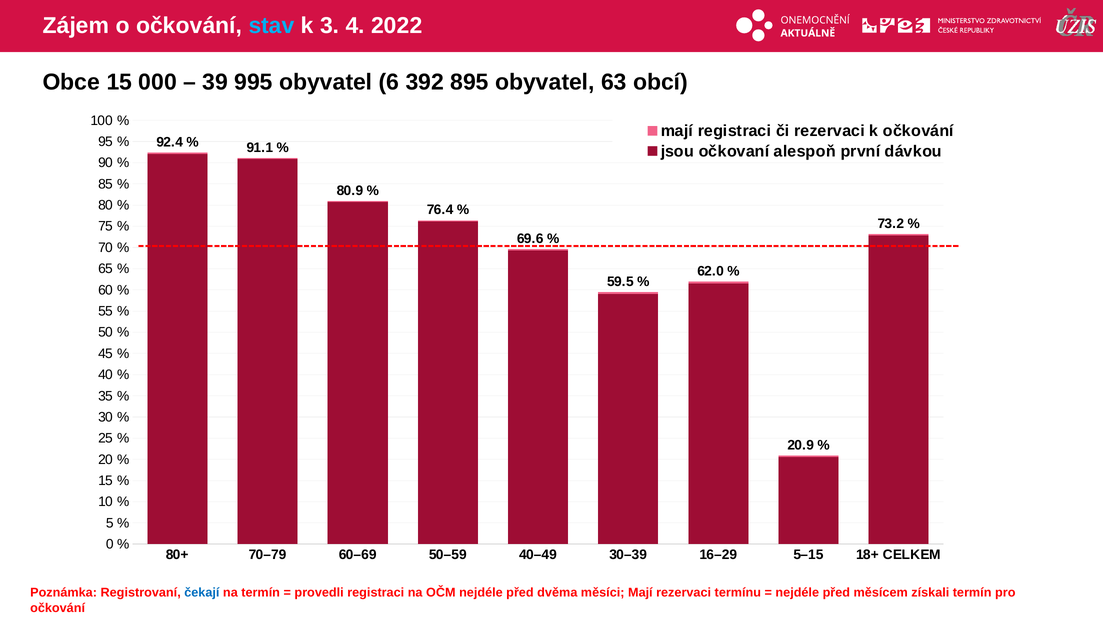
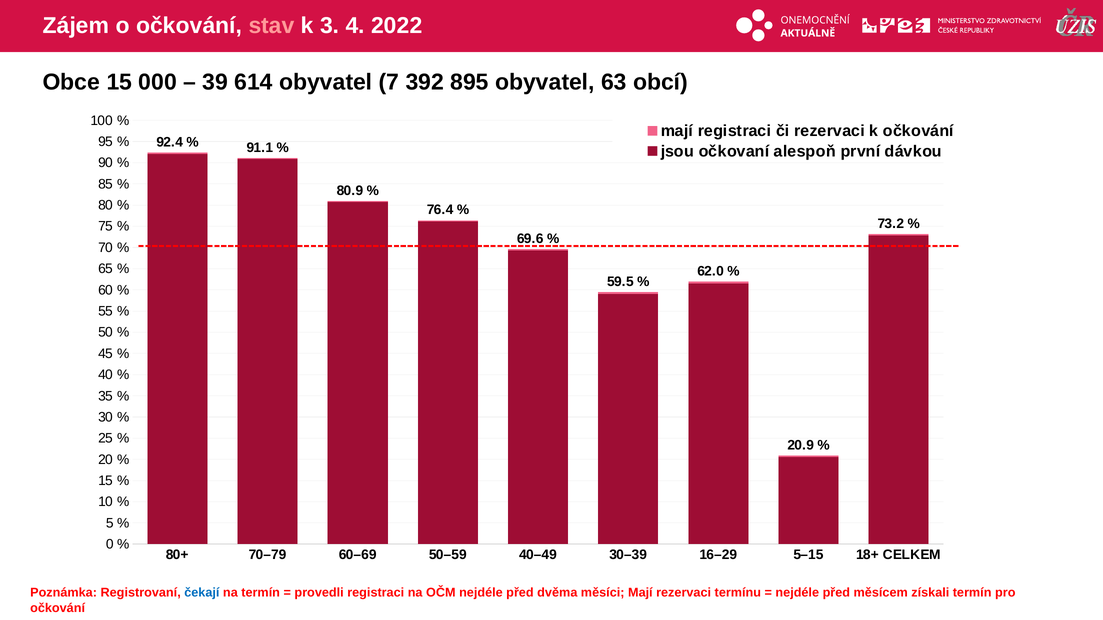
stav colour: light blue -> pink (272, 26)
995: 995 -> 614 (254, 82)
6: 6 -> 7 (389, 82)
